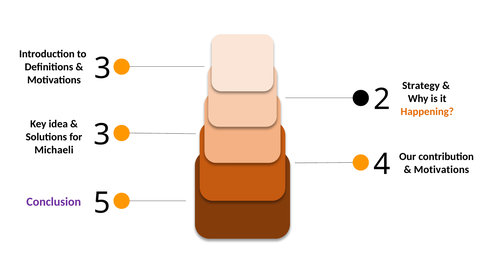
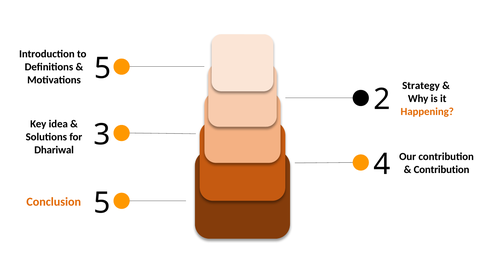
Motivations 3: 3 -> 5 (103, 68)
Michaeli: Michaeli -> Dhariwal (54, 150)
Motivations: Motivations -> Contribution (442, 169)
Conclusion colour: purple -> orange (54, 202)
